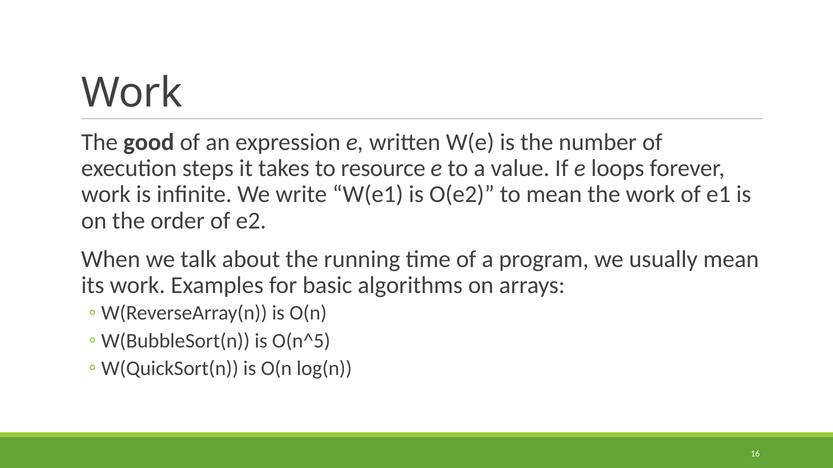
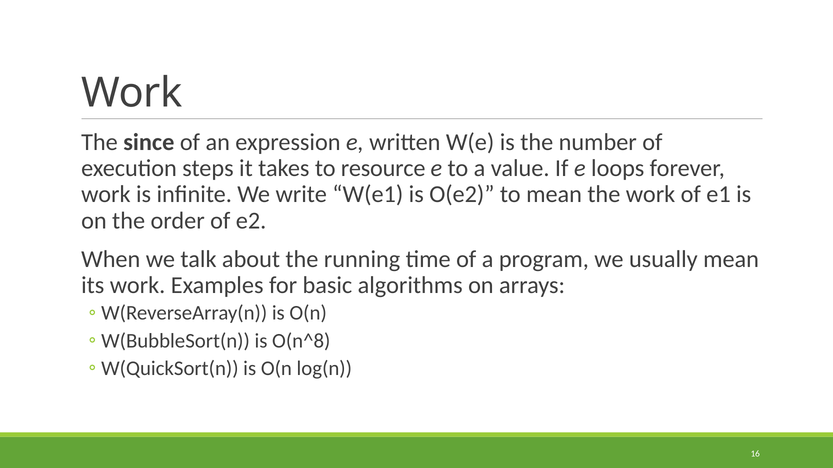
good: good -> since (149, 142)
O(n^5: O(n^5 -> O(n^8 (301, 341)
